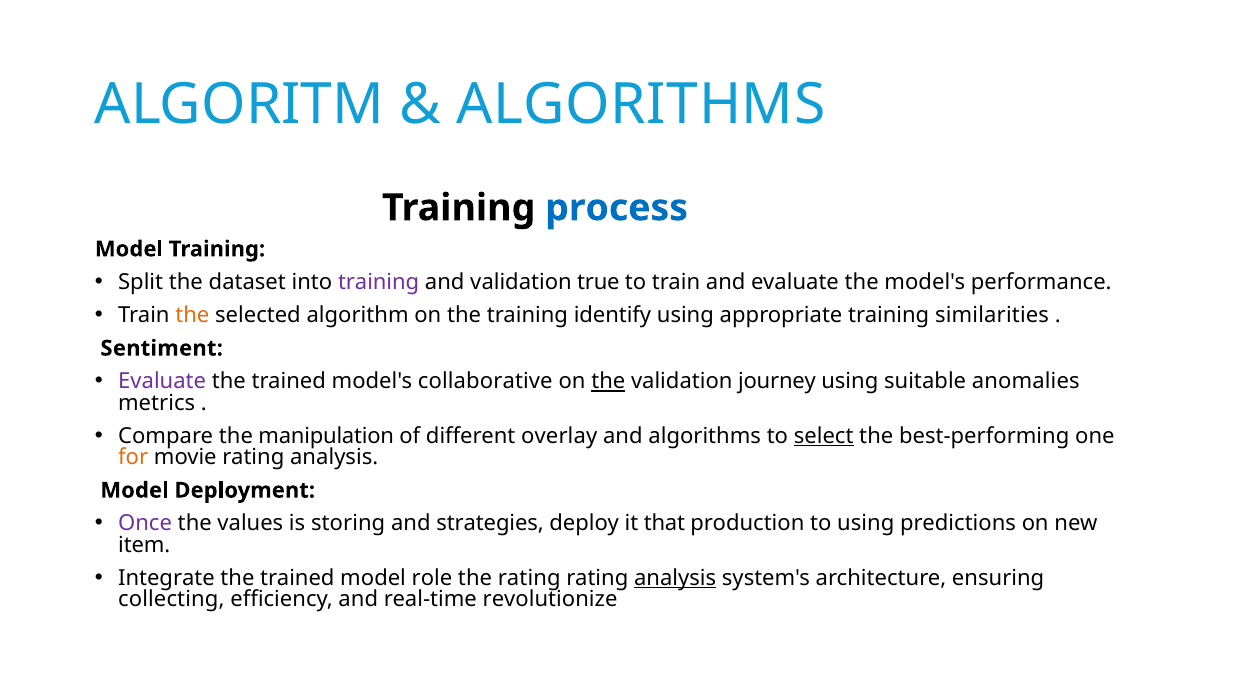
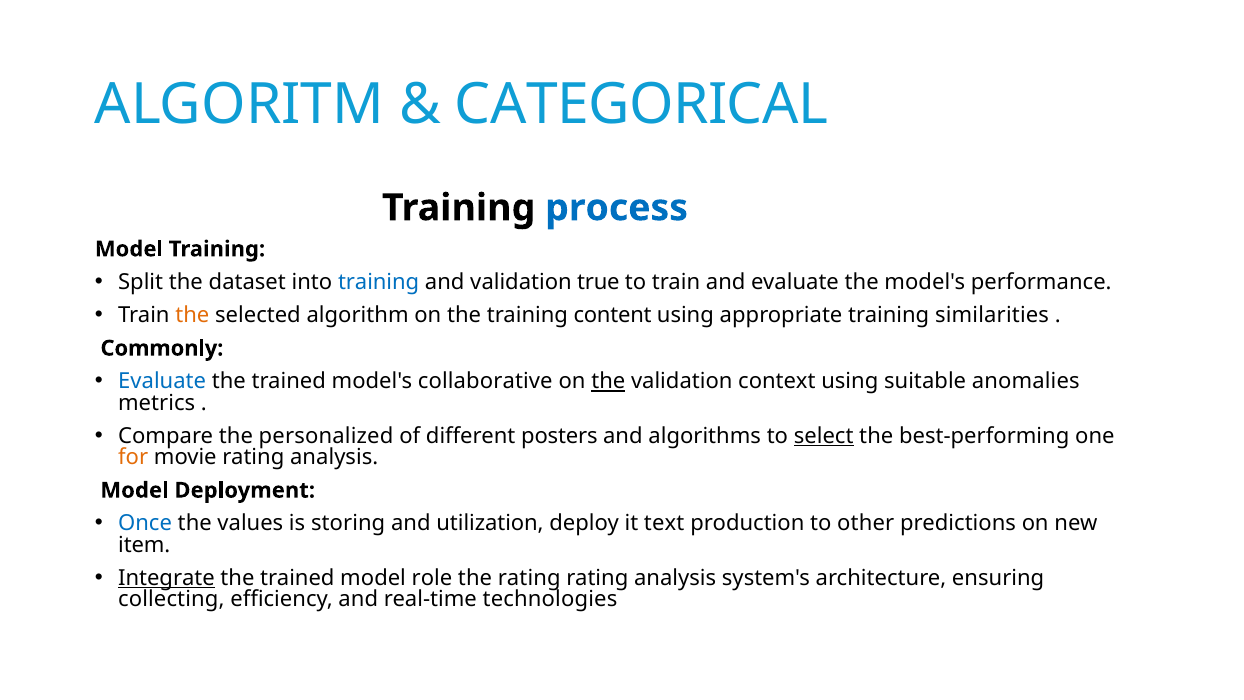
ALGORITHMS: ALGORITHMS -> CATEGORICAL (641, 104)
training colour: purple -> blue (379, 282)
identify: identify -> content (613, 315)
Sentiment: Sentiment -> Commonly (162, 348)
Evaluate colour: purple -> blue (162, 381)
journey: journey -> context (777, 381)
manipulation: manipulation -> personalized (326, 436)
overlay: overlay -> posters (559, 436)
Once colour: purple -> blue (145, 523)
strategies: strategies -> utilization (490, 523)
that: that -> text (664, 523)
to using: using -> other (866, 523)
Integrate underline: none -> present (166, 578)
analysis underline: present -> none (675, 578)
revolutionize: revolutionize -> technologies (550, 599)
